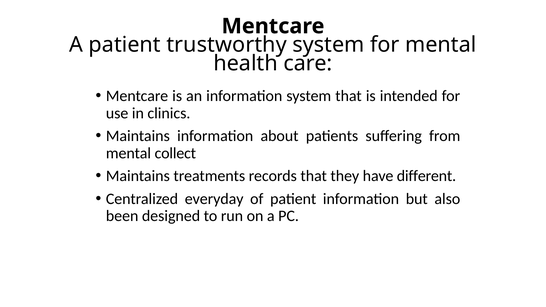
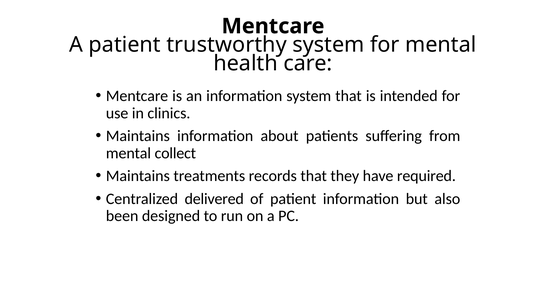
different: different -> required (426, 176)
everyday: everyday -> delivered (214, 199)
